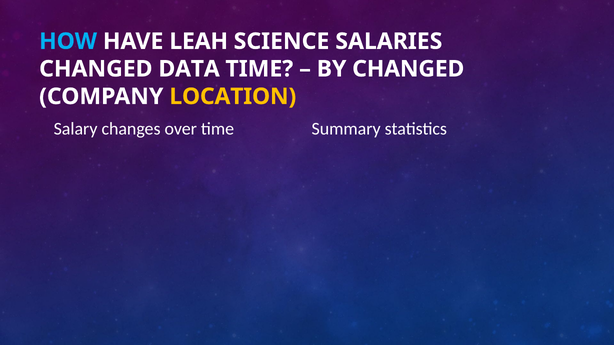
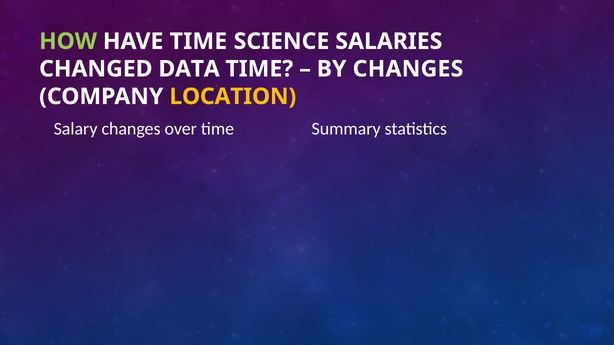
HOW colour: light blue -> light green (68, 41)
HAVE LEAH: LEAH -> TIME (198, 41)
BY CHANGED: CHANGED -> CHANGES (408, 69)
